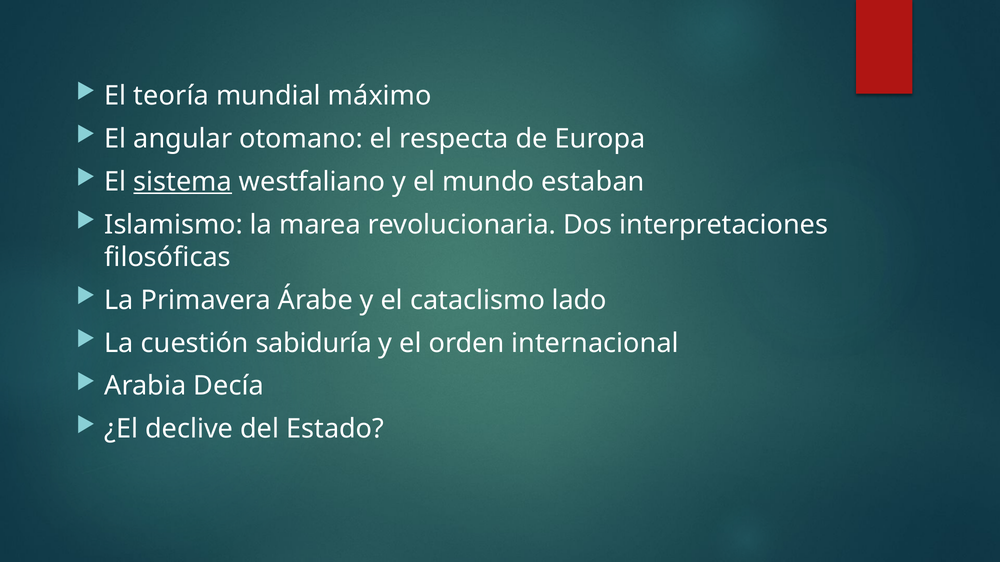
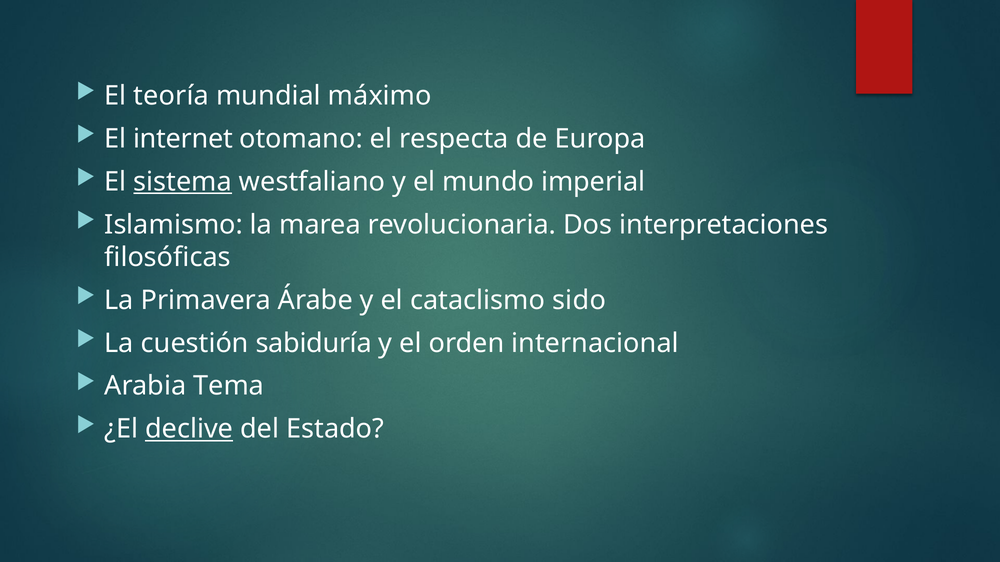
angular: angular -> internet (183, 139)
estaban: estaban -> imperial (593, 182)
lado: lado -> sido (579, 300)
Decía: Decía -> Tema (229, 386)
declive underline: none -> present (189, 429)
